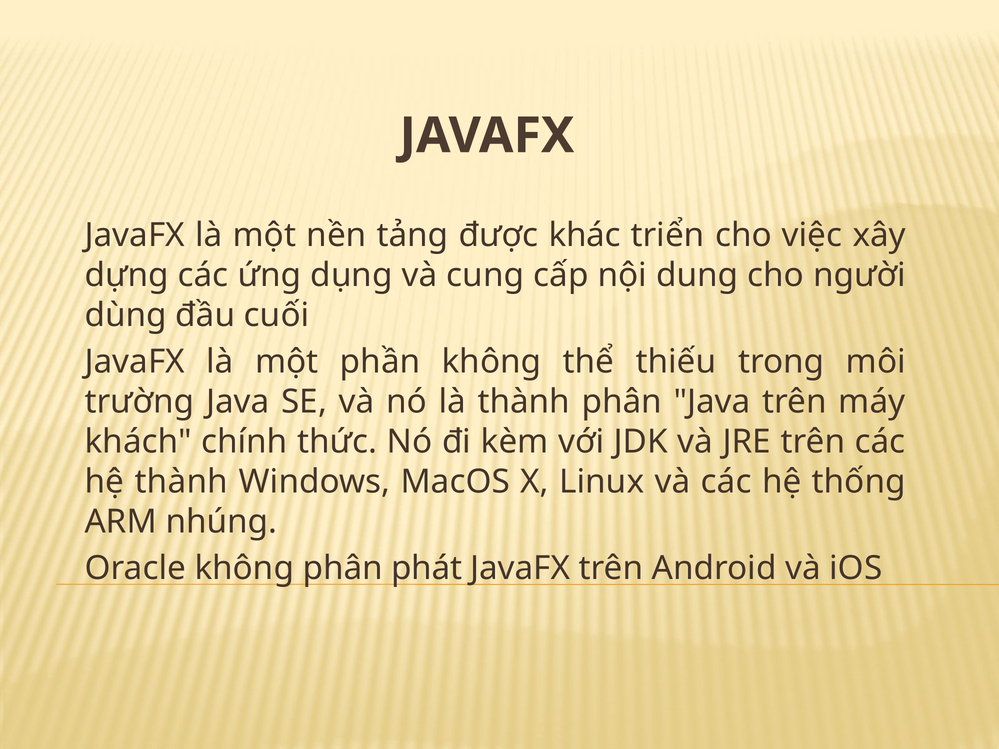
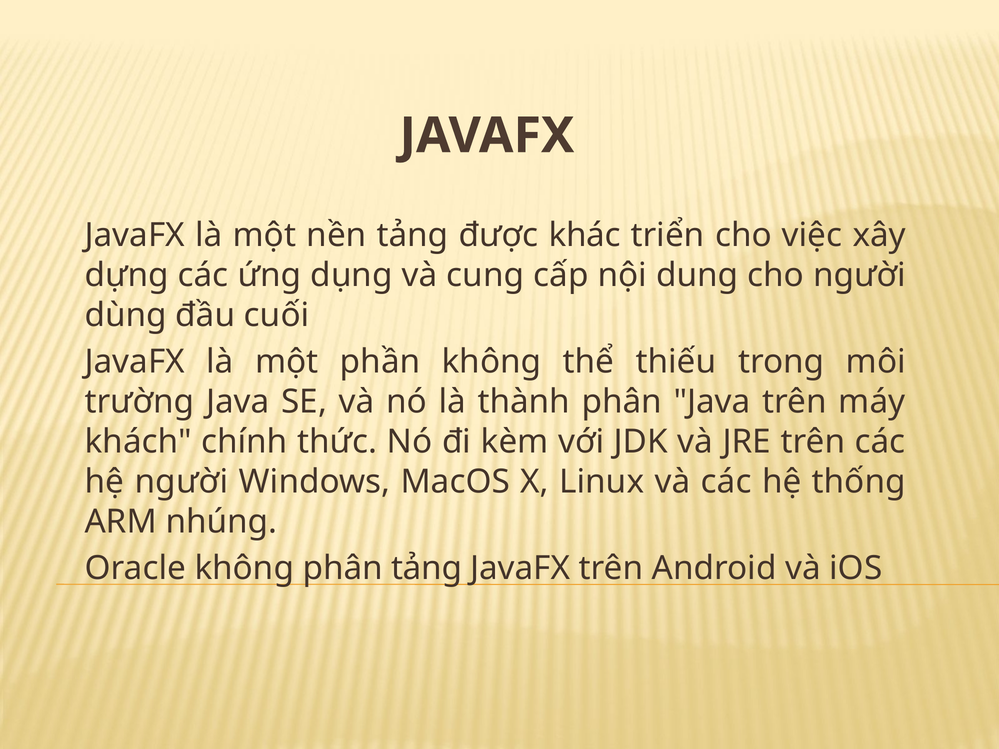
hệ thành: thành -> người (181, 482)
phân phát: phát -> tảng (427, 568)
